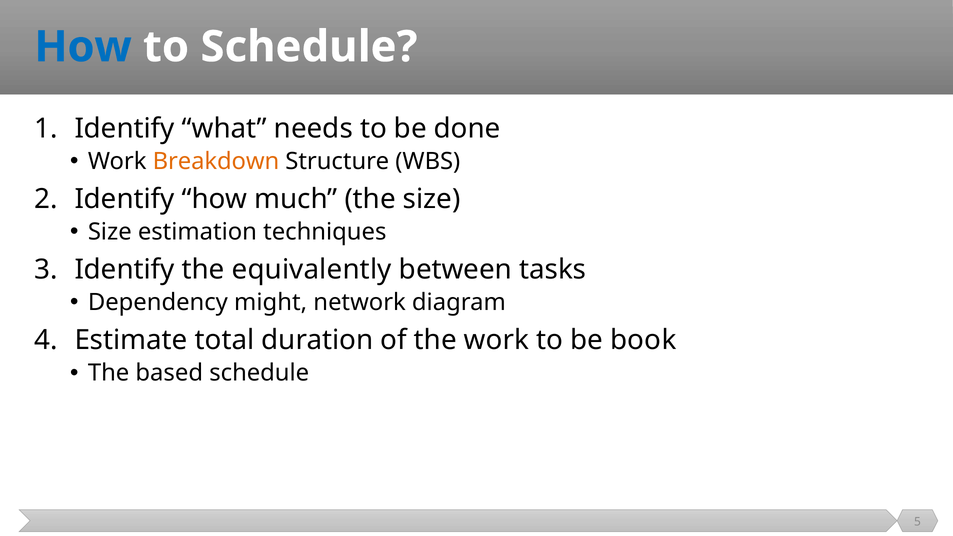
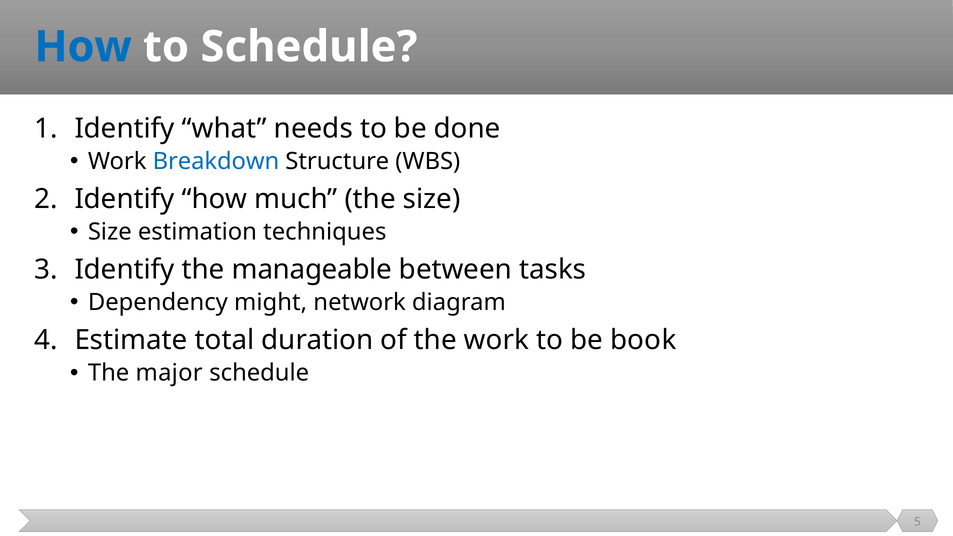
Breakdown colour: orange -> blue (216, 161)
equivalently: equivalently -> manageable (312, 270)
based: based -> major (169, 373)
